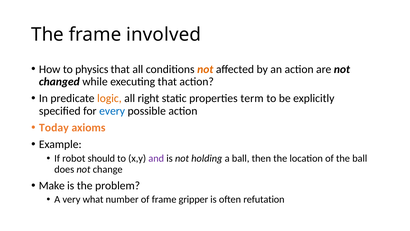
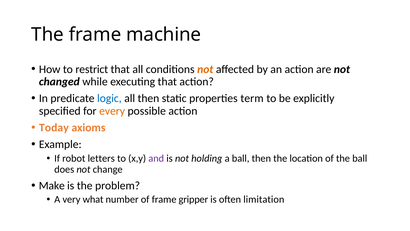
involved: involved -> machine (164, 34)
physics: physics -> restrict (92, 69)
logic colour: orange -> blue (109, 98)
all right: right -> then (148, 98)
every colour: blue -> orange (112, 111)
should: should -> letters (101, 158)
refutation: refutation -> limitation (264, 199)
